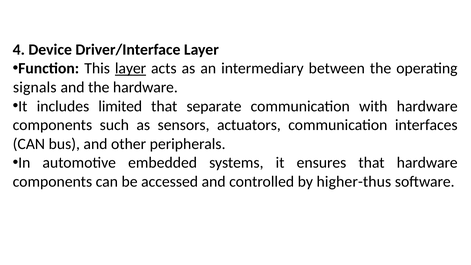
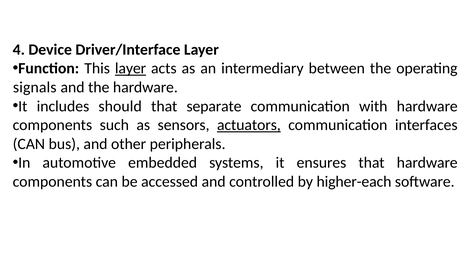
limited: limited -> should (120, 106)
actuators underline: none -> present (249, 125)
higher-thus: higher-thus -> higher-each (354, 182)
